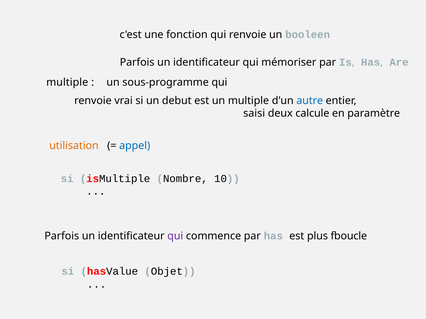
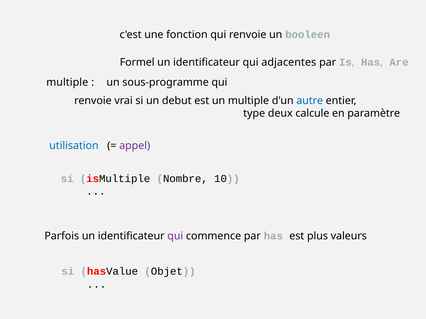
Parfois: Parfois -> Formel (137, 62)
mémoriser: mémoriser -> adjacentes (289, 62)
saisi: saisi -> type (254, 114)
utilisation colour: orange -> blue (74, 146)
appel colour: blue -> purple (135, 146)
fboucle: fboucle -> valeurs (349, 236)
